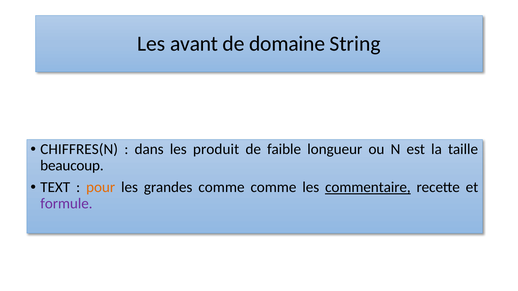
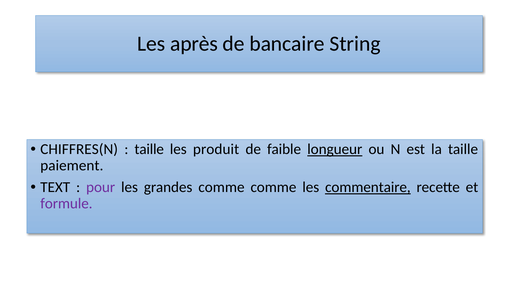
avant: avant -> après (194, 44)
domaine: domaine -> bancaire (287, 44)
dans: dans -> taille (149, 150)
longueur underline: none -> present (335, 150)
beaucoup: beaucoup -> paiement (72, 166)
pour colour: orange -> purple (101, 188)
